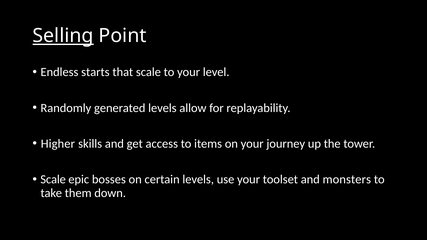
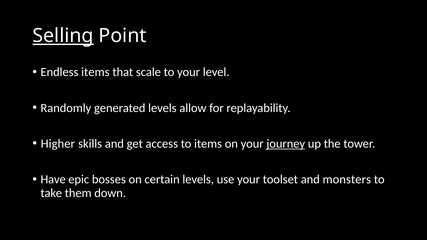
Endless starts: starts -> items (95, 72)
journey underline: none -> present (286, 144)
Scale: Scale -> Have (53, 180)
